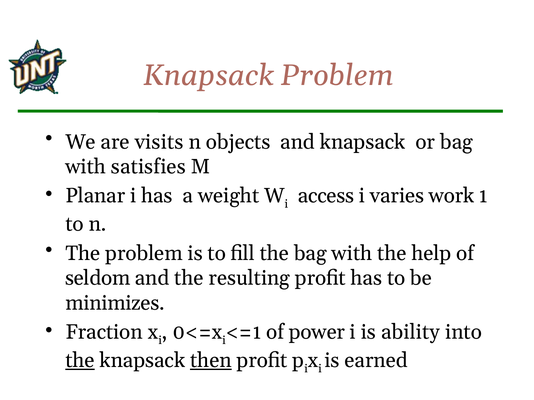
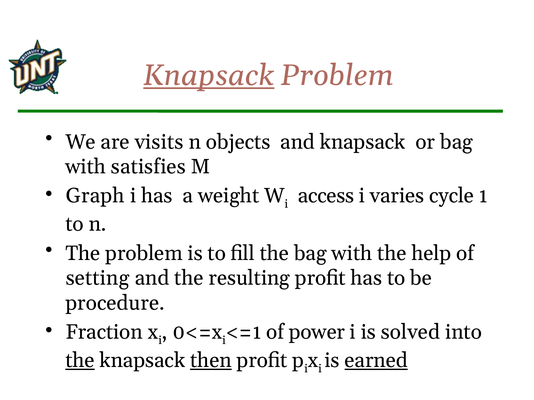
Knapsack underline: none -> present (209, 75)
Planar: Planar -> Graph (95, 196)
work: work -> cycle (452, 196)
seldom: seldom -> setting (98, 278)
minimizes: minimizes -> procedure (115, 303)
ability: ability -> solved (410, 332)
earned underline: none -> present (376, 361)
